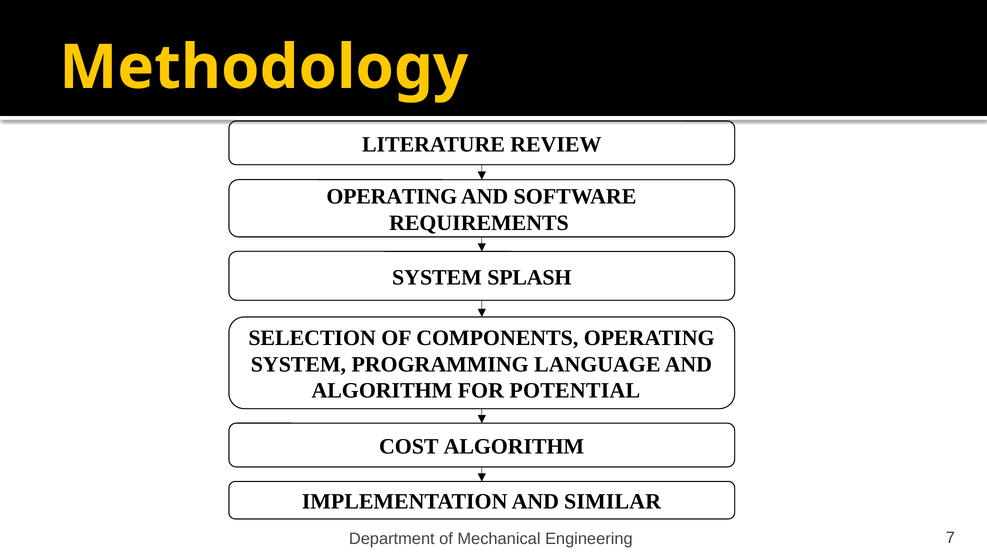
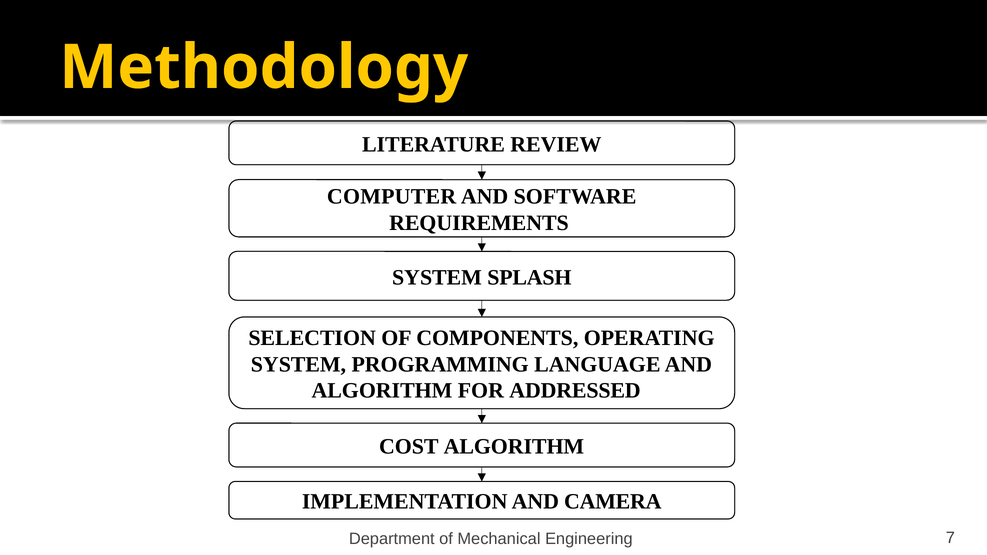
OPERATING: OPERATING -> COMPUTER (392, 197)
POTENTIAL: POTENTIAL -> ADDRESSED (575, 391)
SIMILAR: SIMILAR -> CAMERA (613, 502)
